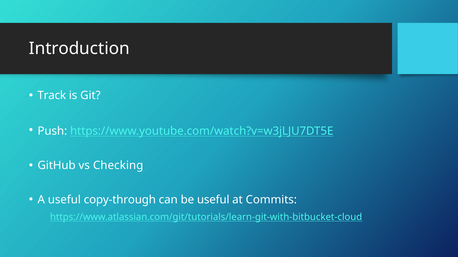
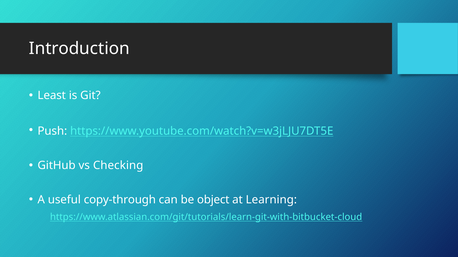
Track: Track -> Least (52, 96)
be useful: useful -> object (213, 200)
Commits: Commits -> Learning (271, 200)
